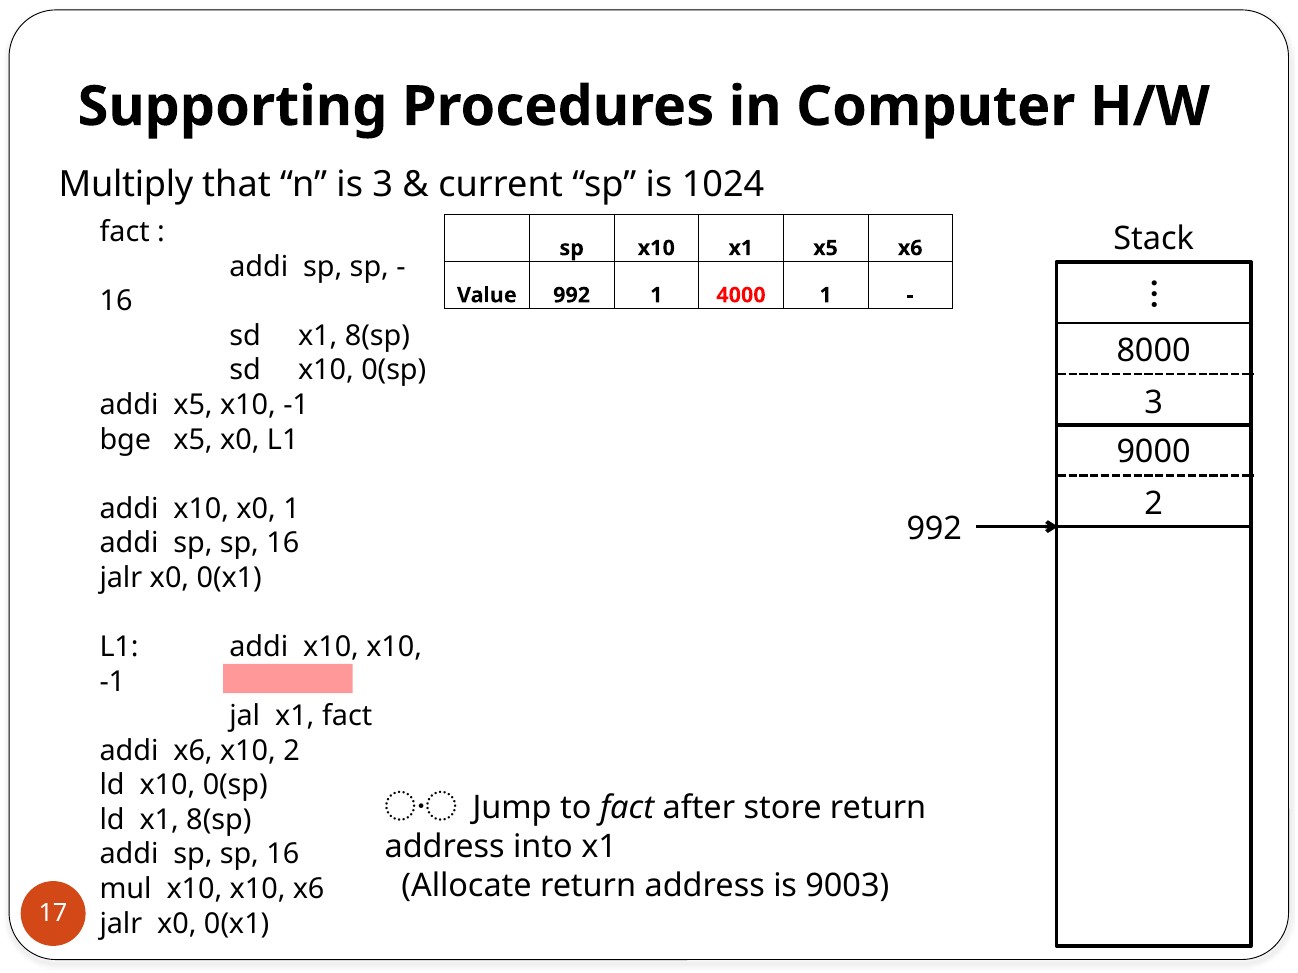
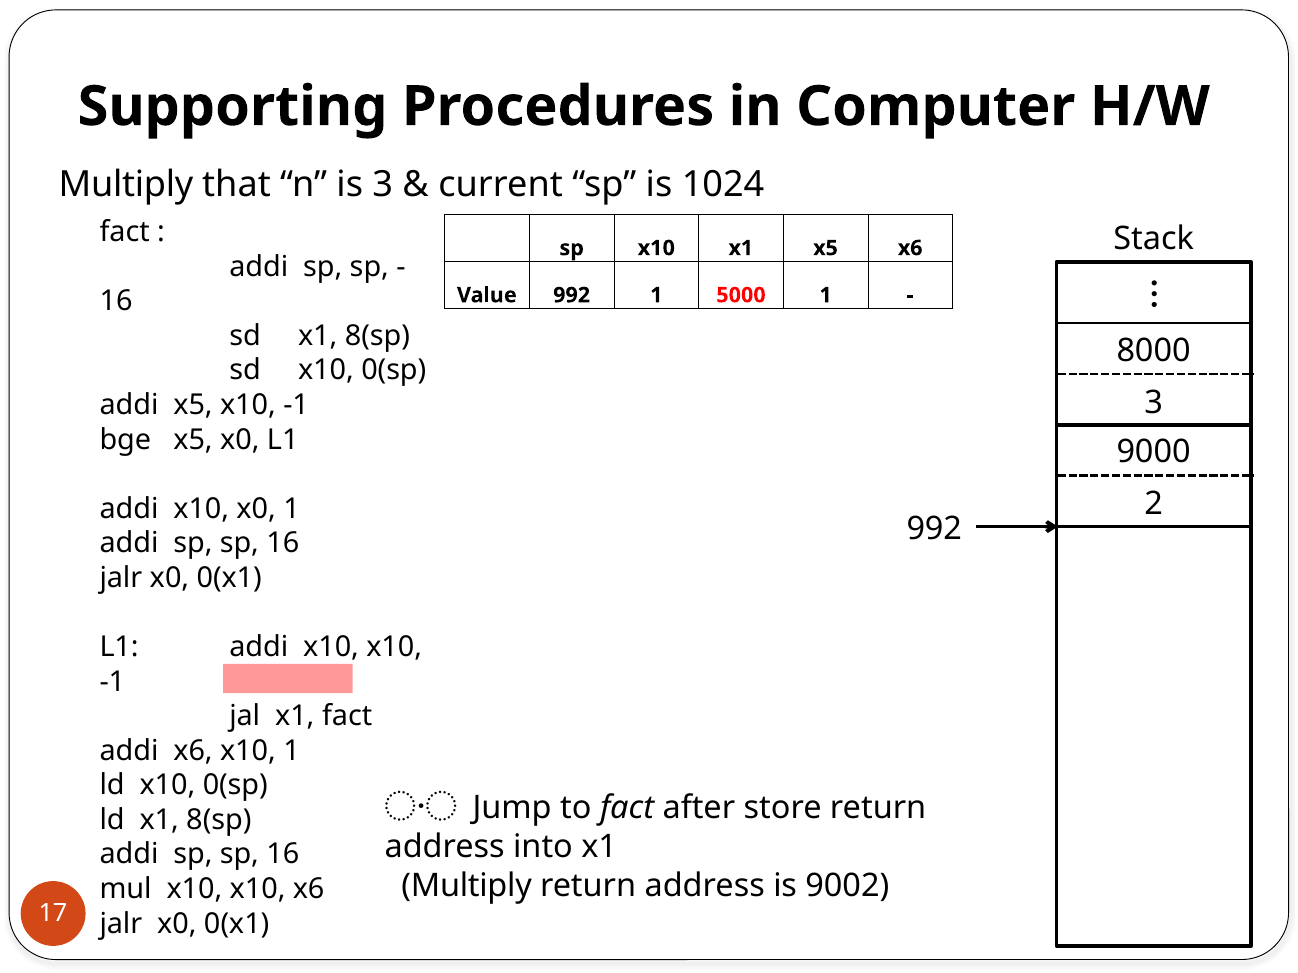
4000: 4000 -> 5000 (741, 295)
x10 2: 2 -> 1 (292, 751)
Allocate: Allocate -> Multiply (467, 886)
9003: 9003 -> 9002 (847, 886)
